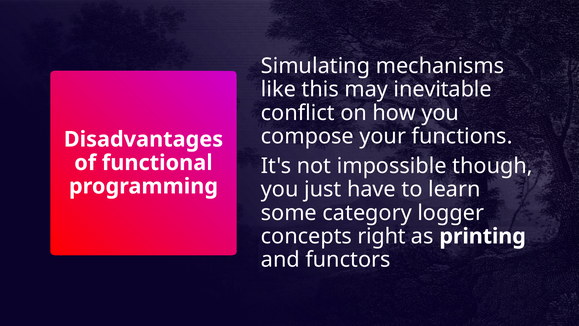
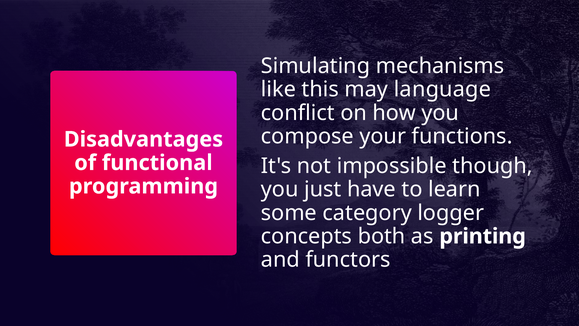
inevitable: inevitable -> language (442, 89)
right: right -> both (382, 236)
